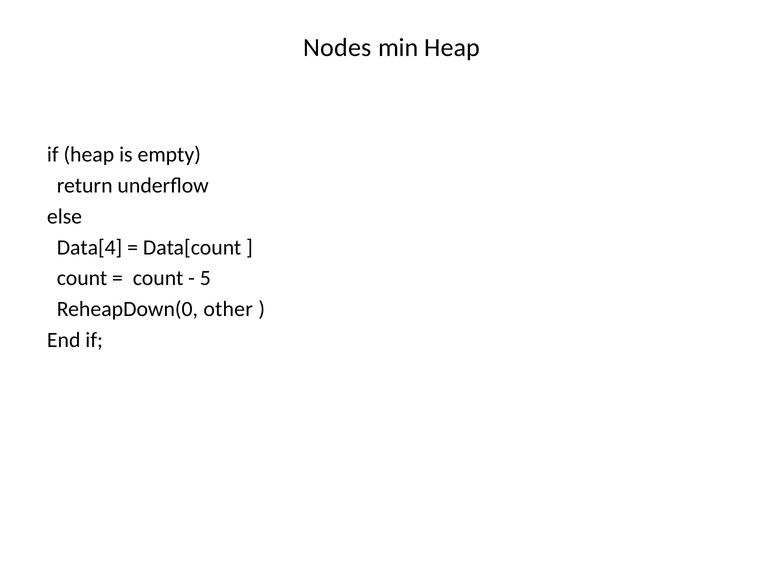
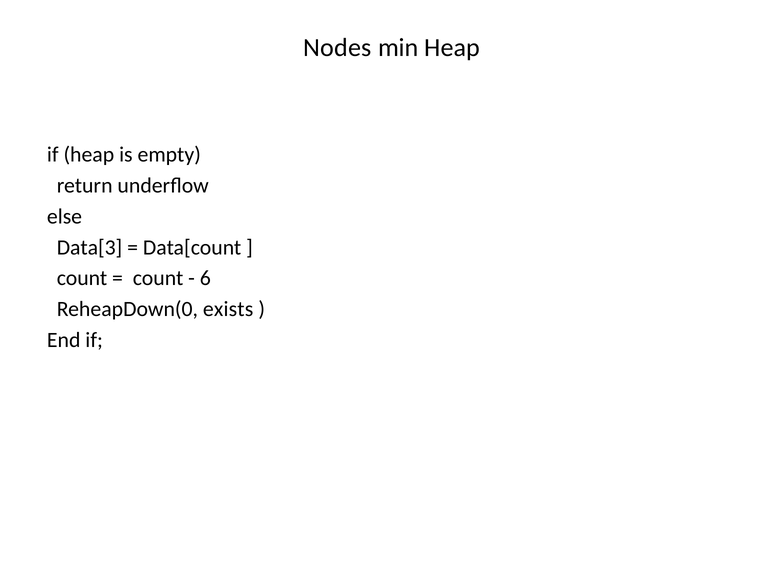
Data[4: Data[4 -> Data[3 (90, 247)
5: 5 -> 6 (205, 278)
other: other -> exists (228, 309)
